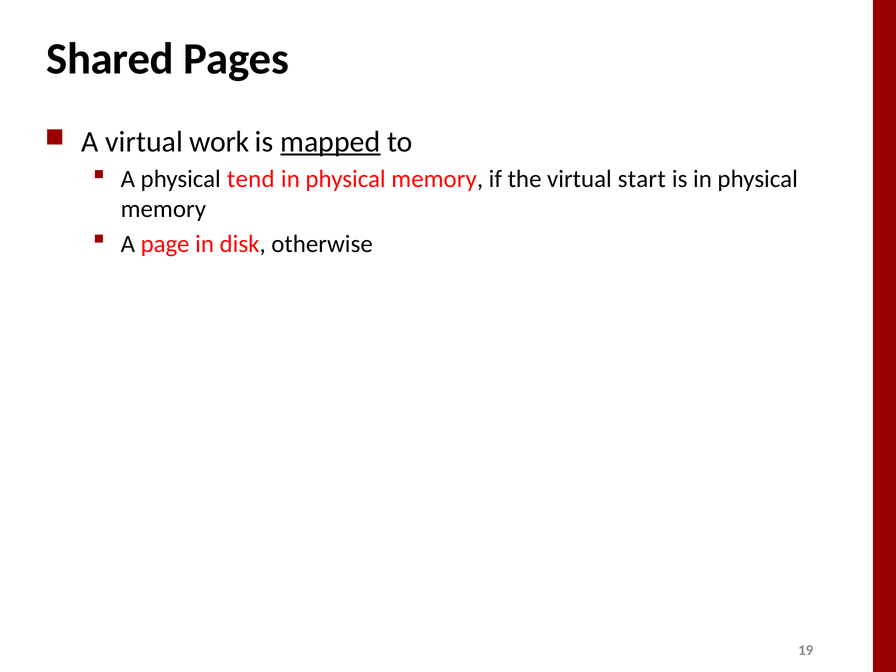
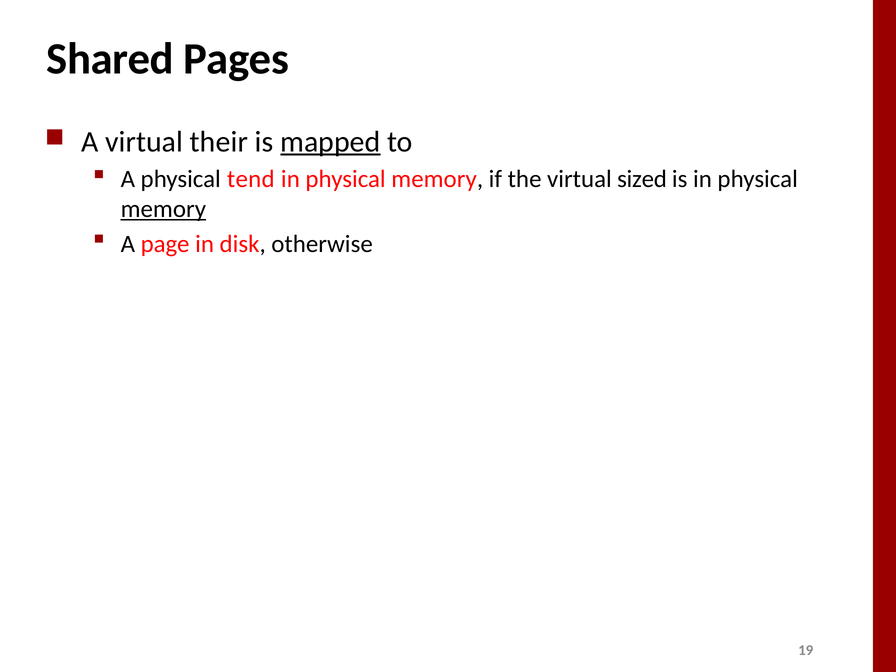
work: work -> their (219, 142)
start: start -> sized (642, 179)
memory underline: none -> present (163, 209)
